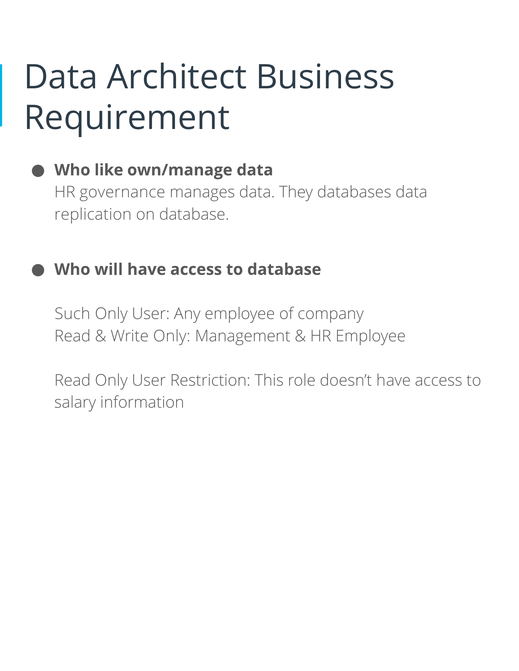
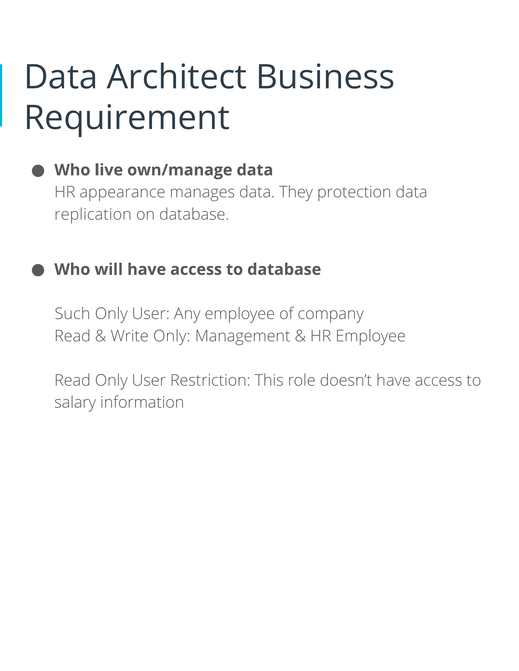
like: like -> live (109, 170)
governance: governance -> appearance (122, 192)
databases: databases -> protection (354, 192)
